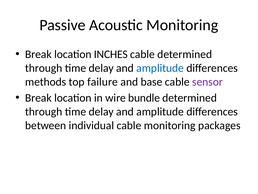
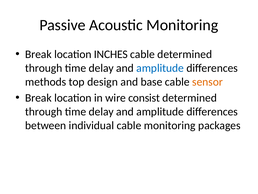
failure: failure -> design (103, 82)
sensor colour: purple -> orange (208, 82)
bundle: bundle -> consist (144, 98)
